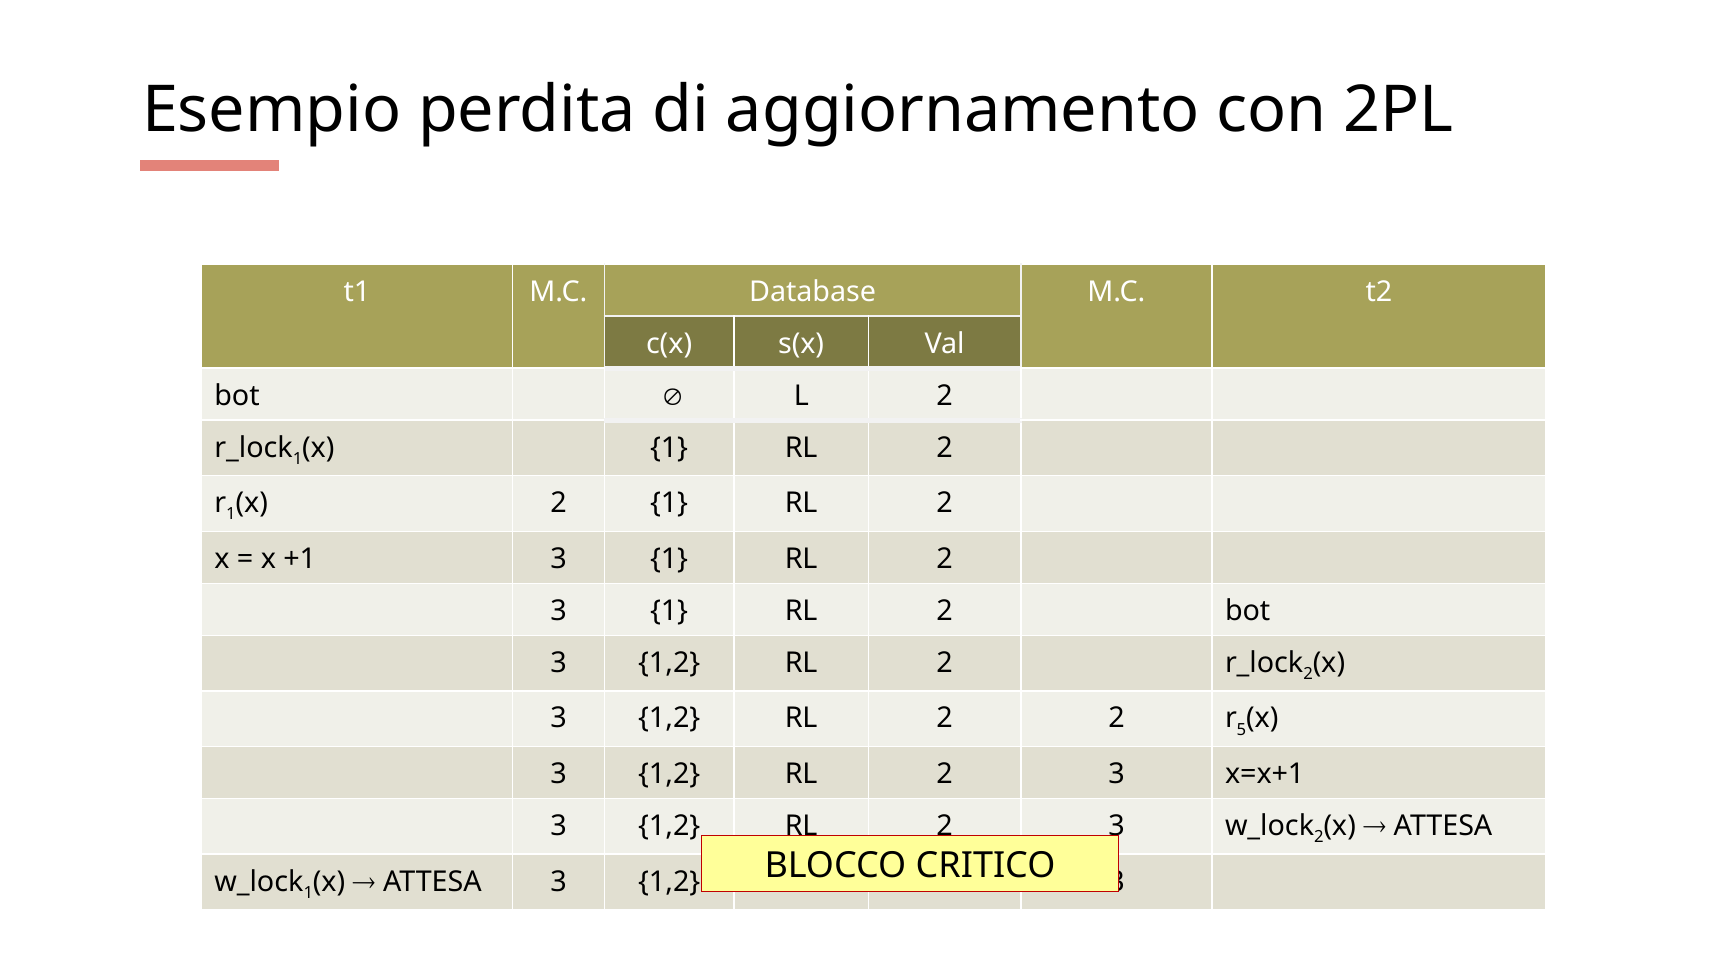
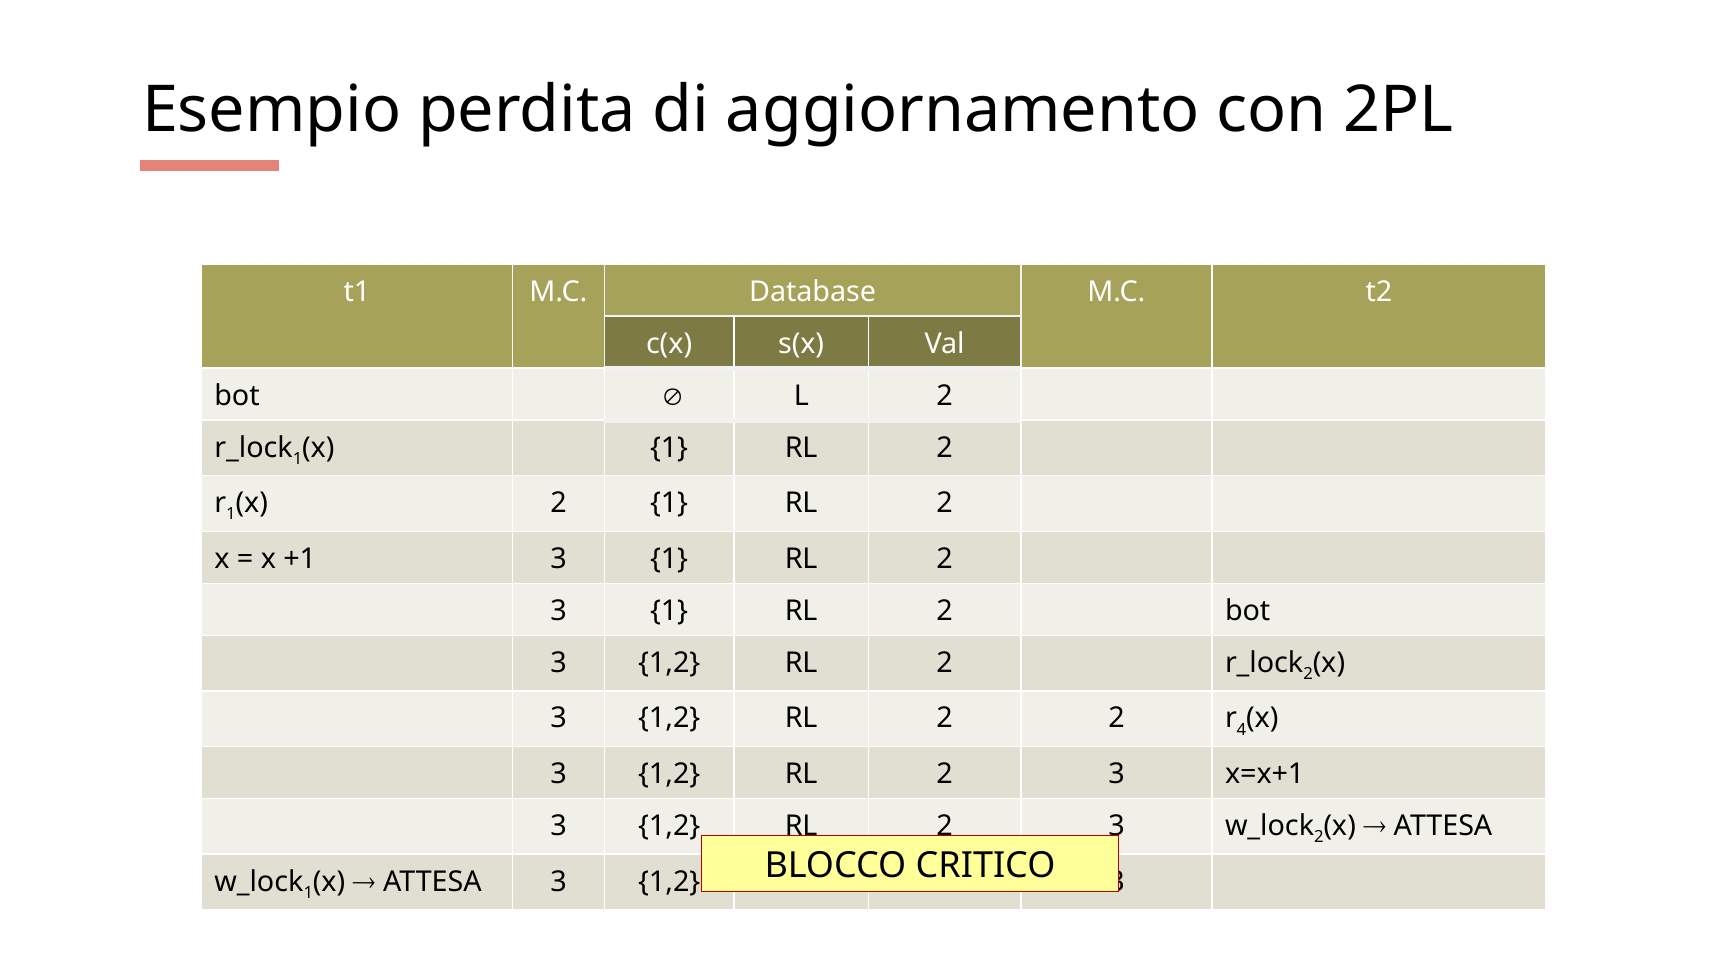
5: 5 -> 4 (1242, 730)
